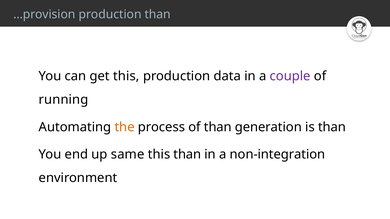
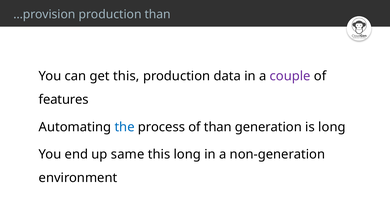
running: running -> features (64, 100)
the colour: orange -> blue (125, 127)
is than: than -> long (332, 127)
this than: than -> long (187, 155)
non-integration: non-integration -> non-generation (277, 155)
